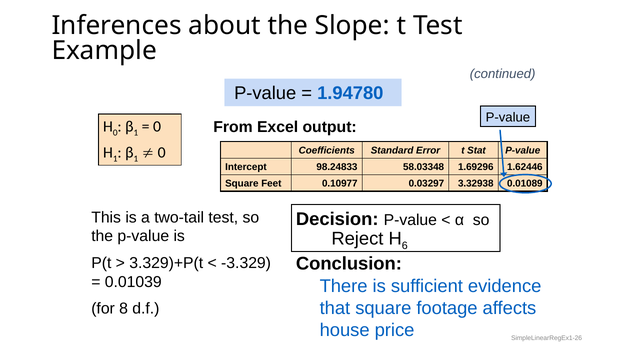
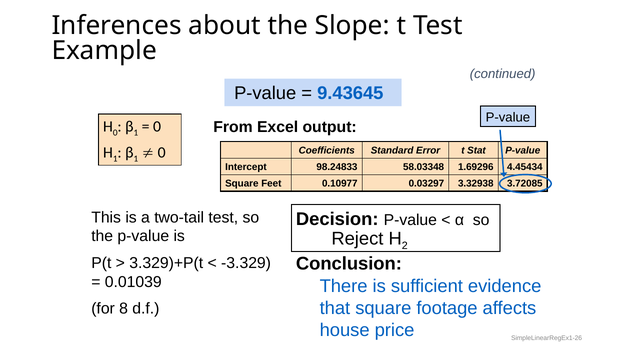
1.94780: 1.94780 -> 9.43645 (350, 93)
1.62446: 1.62446 -> 4.45434 (525, 167)
0.01089: 0.01089 -> 3.72085 (525, 184)
6: 6 -> 2 (405, 246)
